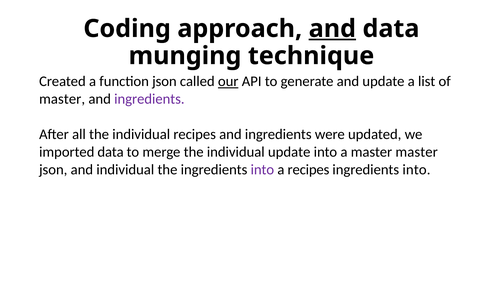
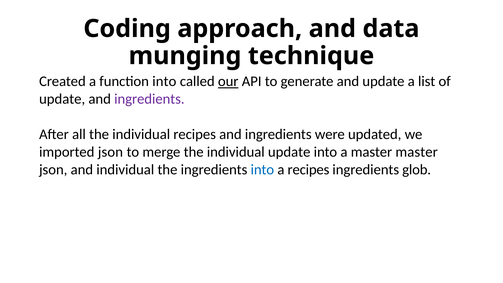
and underline: present -> none (332, 29)
function json: json -> into (164, 81)
master: master -> update (62, 99)
imported data: data -> json (110, 152)
into colour: purple -> blue (262, 170)
into: into -> glob (417, 170)
